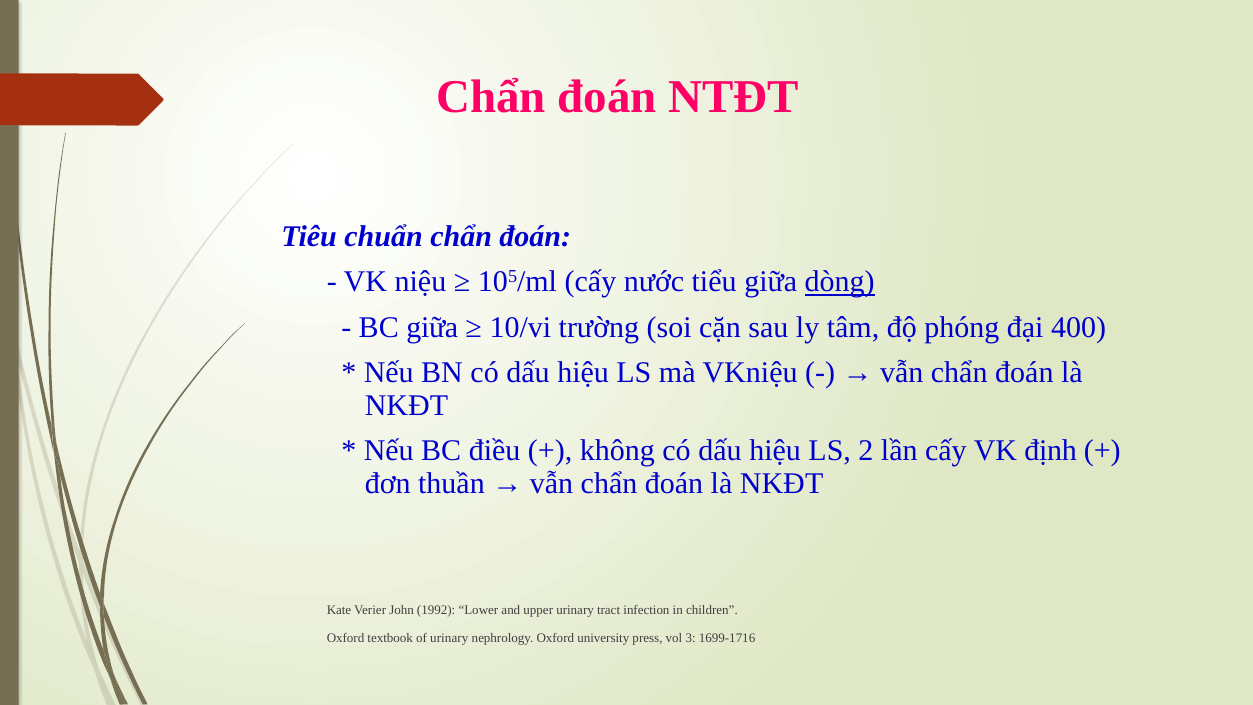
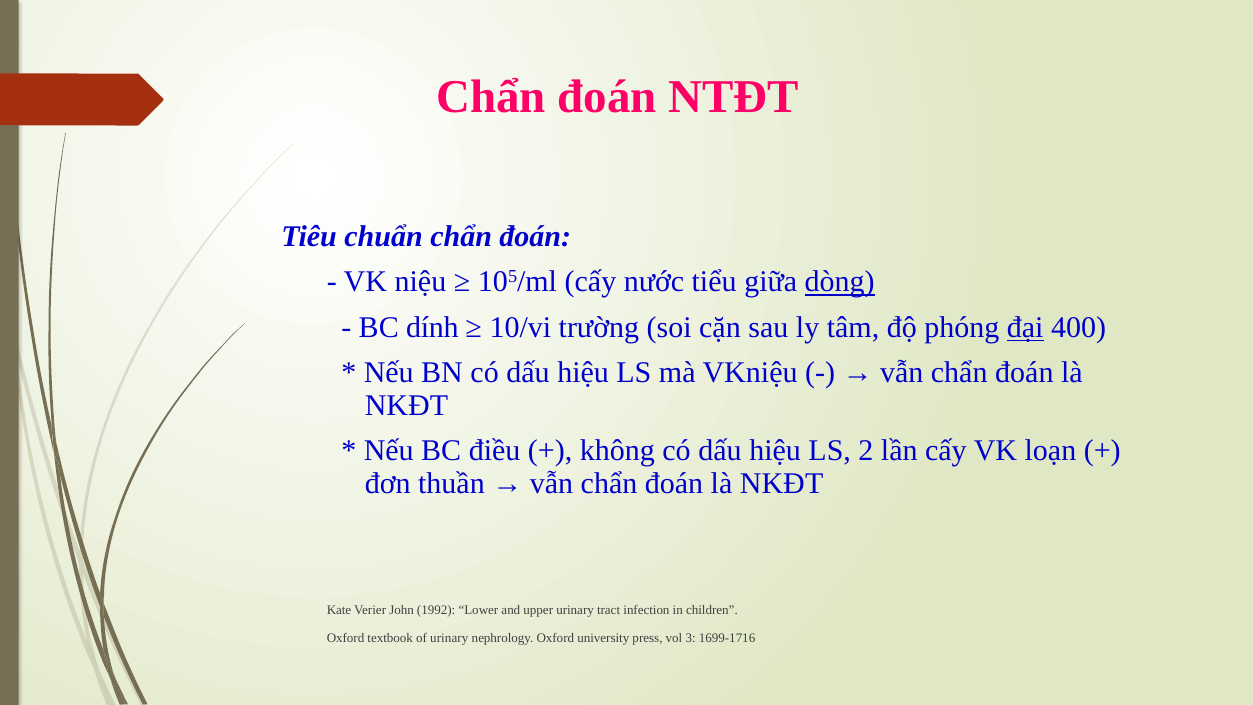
BC giữa: giữa -> dính (432, 327)
đại underline: none -> present (1025, 327)
định: định -> loạn (1050, 451)
